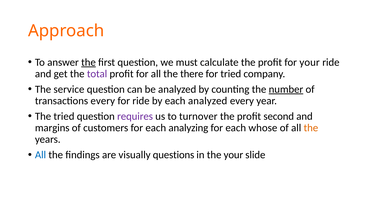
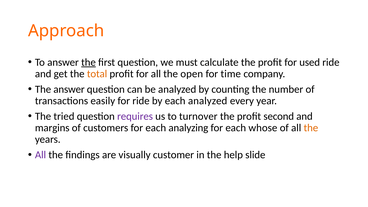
for your: your -> used (310, 62)
total colour: purple -> orange (97, 74)
there: there -> open (192, 74)
for tried: tried -> time (231, 74)
The service: service -> answer (69, 89)
number underline: present -> none (286, 89)
transactions every: every -> easily (103, 101)
All colour: blue -> purple (41, 155)
questions: questions -> customer (174, 155)
the your: your -> help (233, 155)
